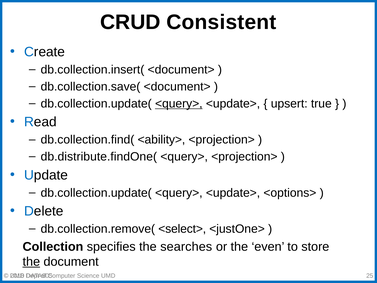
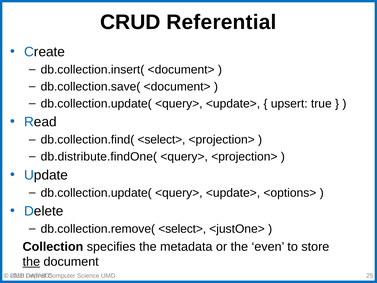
Consistent: Consistent -> Referential (221, 22)
<query> underline: present -> none (179, 103)
db.collection.find( <ability>: <ability> -> <select> (161, 140)
searches: searches -> metadata (186, 246)
